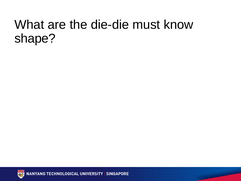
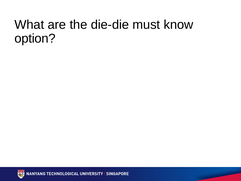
shape: shape -> option (35, 38)
